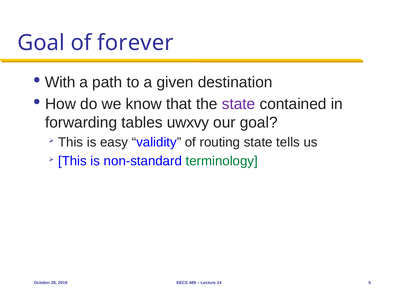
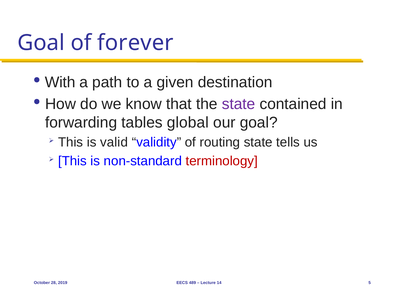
uwxvy: uwxvy -> global (188, 122)
easy: easy -> valid (114, 142)
terminology colour: green -> red (222, 161)
